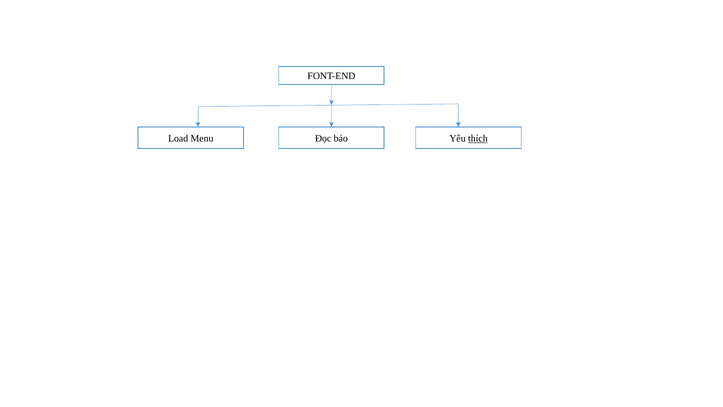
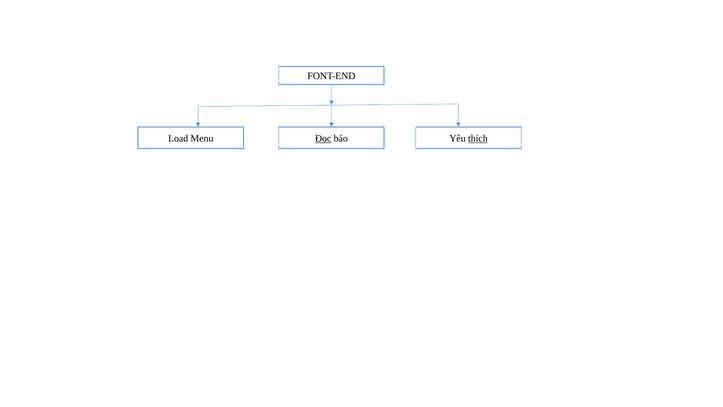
Đọc underline: none -> present (323, 138)
